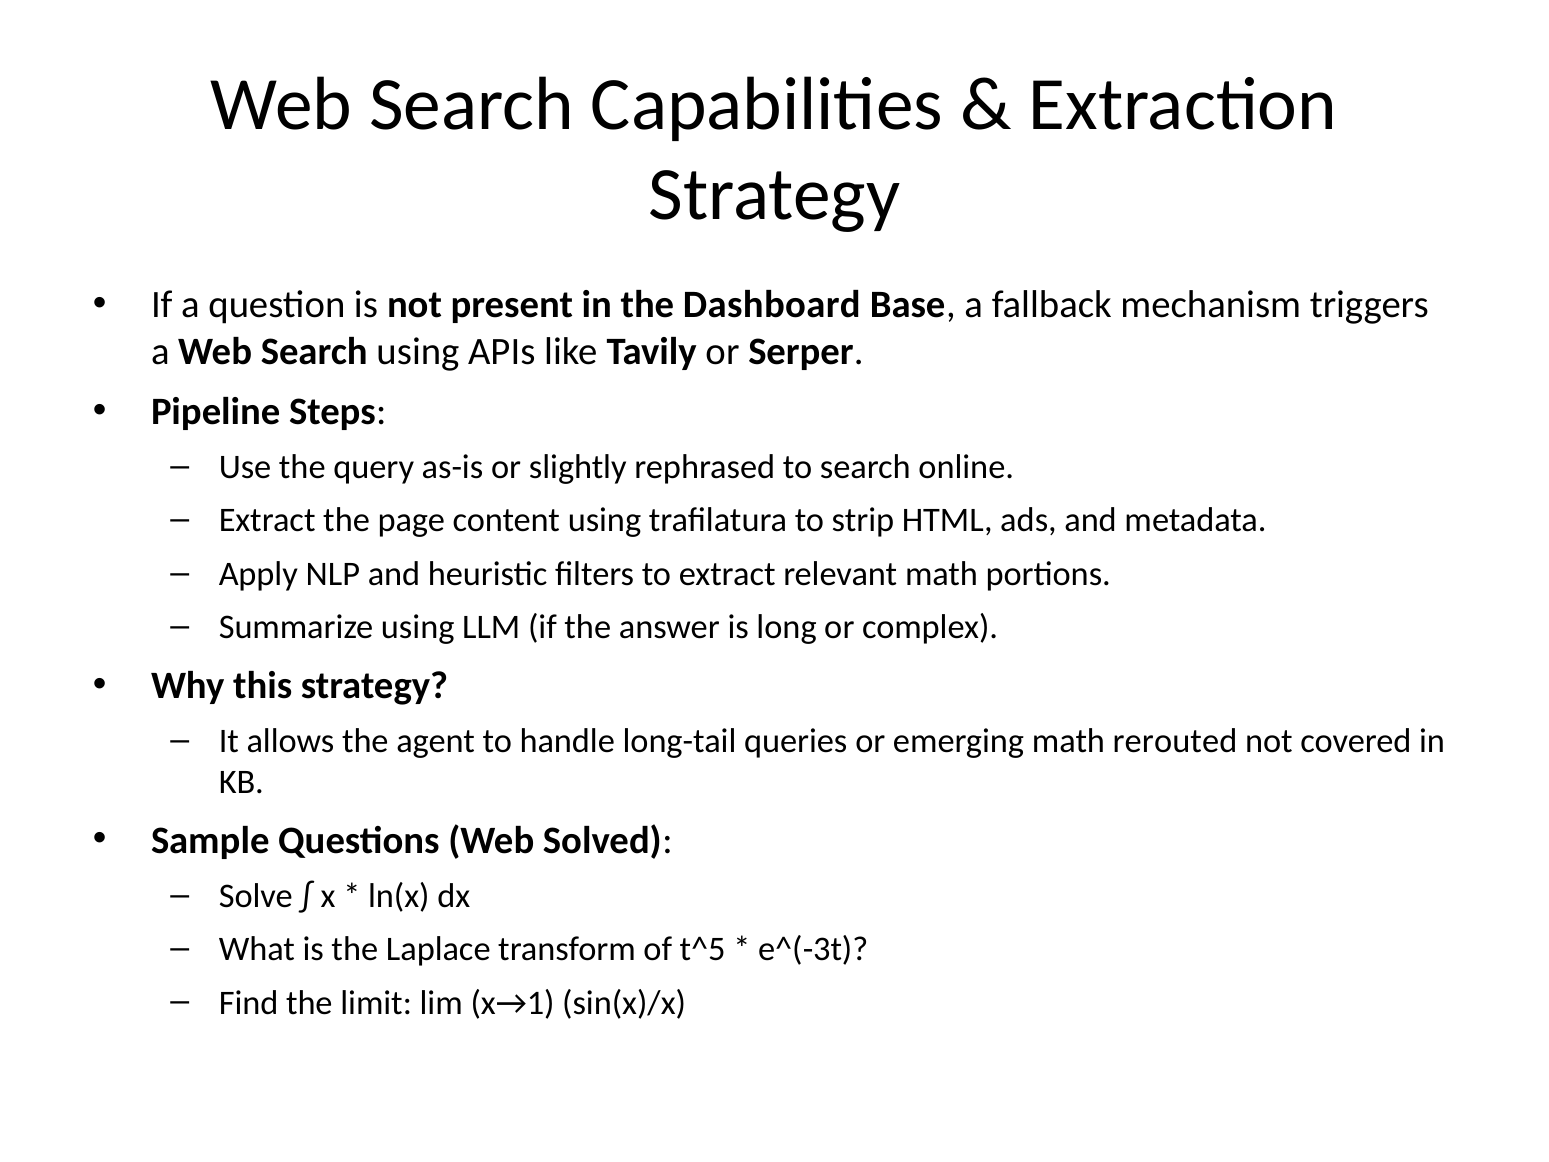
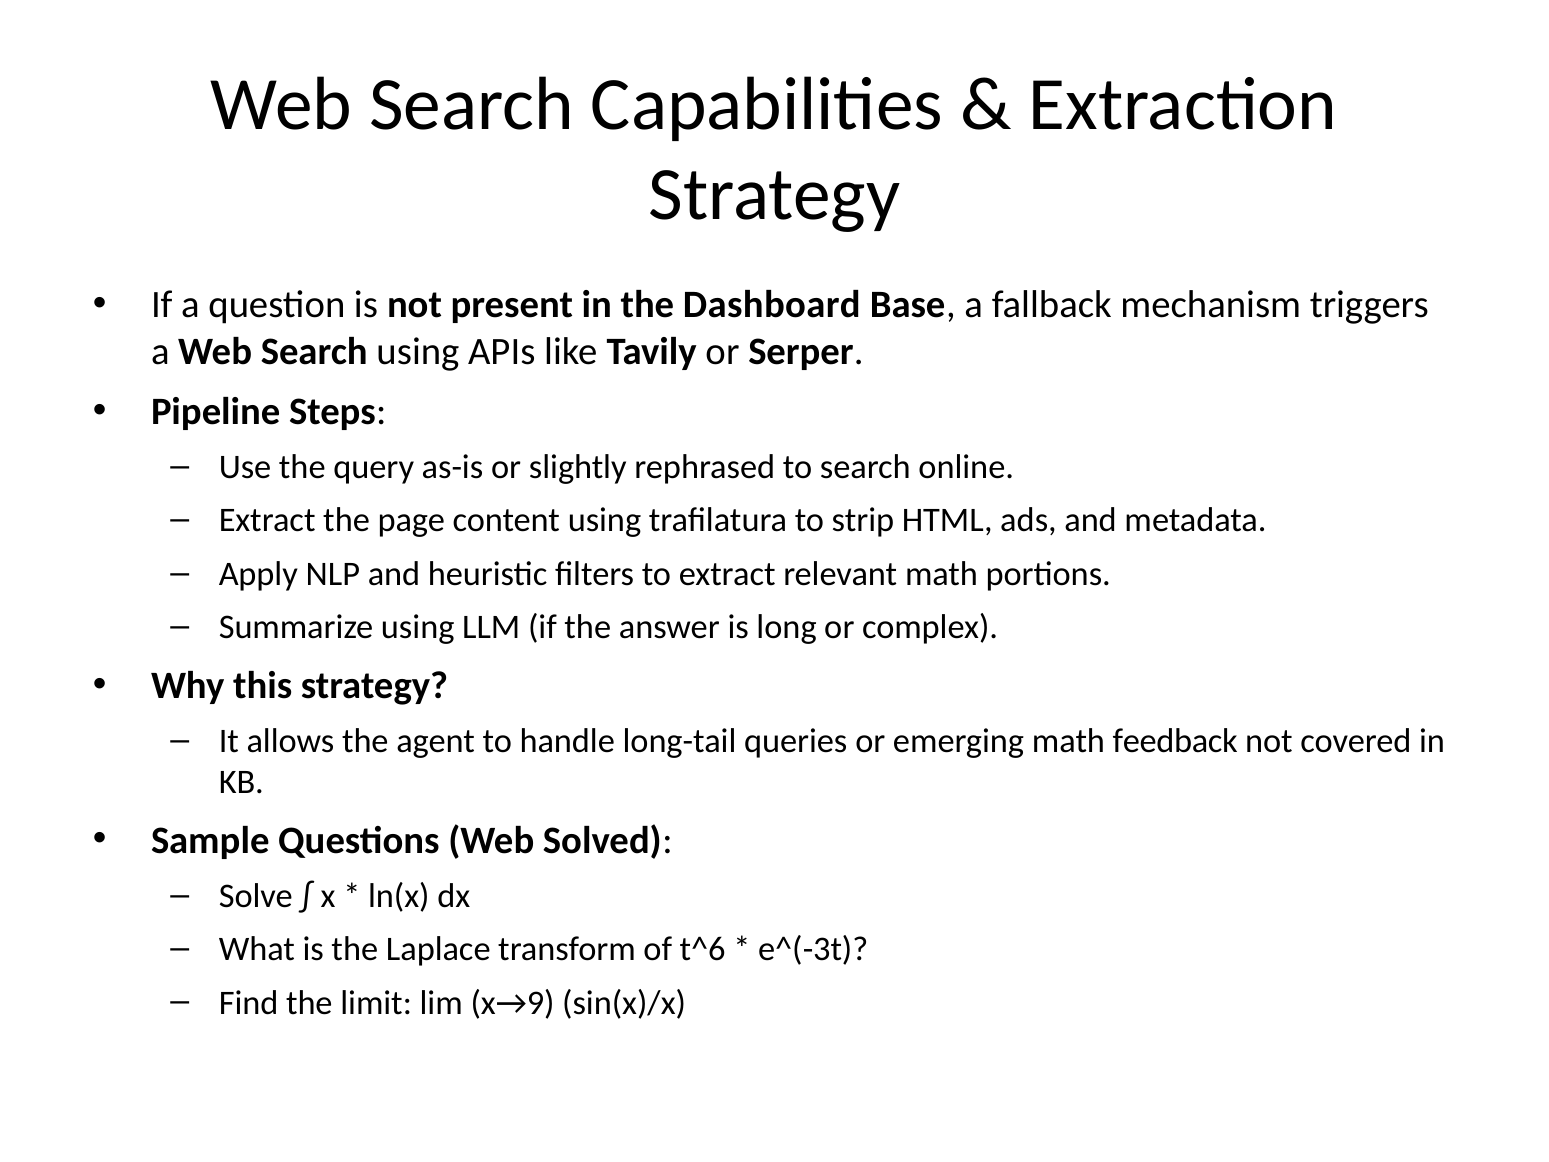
rerouted: rerouted -> feedback (1175, 741)
t^5: t^5 -> t^6 (703, 949)
x→1: x→1 -> x→9 (513, 1002)
